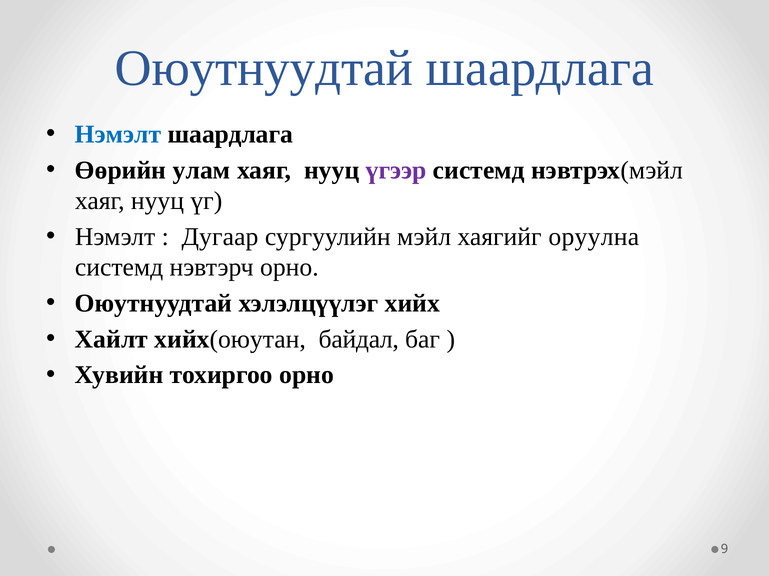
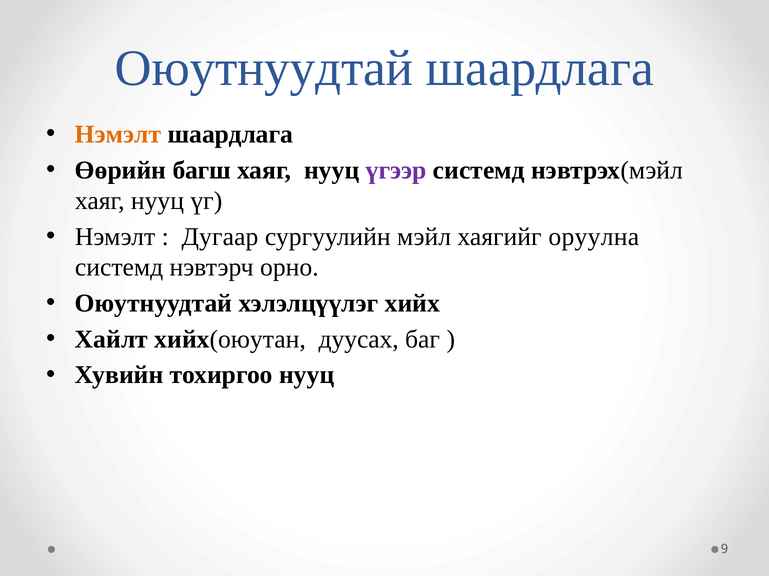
Нэмэлт colour: blue -> orange (118, 135)
улам: улам -> багш (202, 170)
байдал: байдал -> дуусах (359, 340)
тохиргоо орно: орно -> нууц (307, 376)
